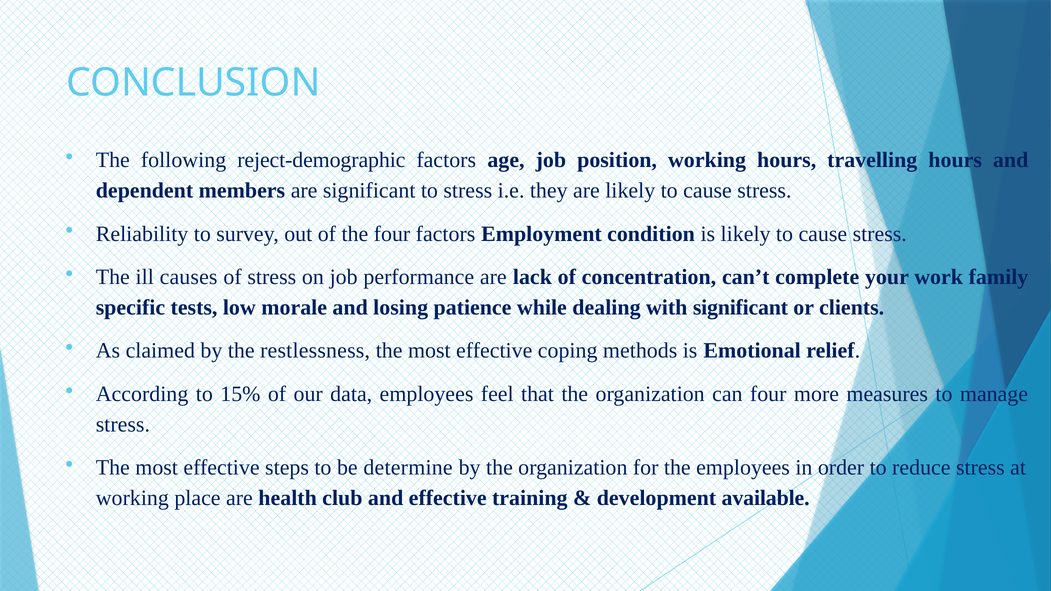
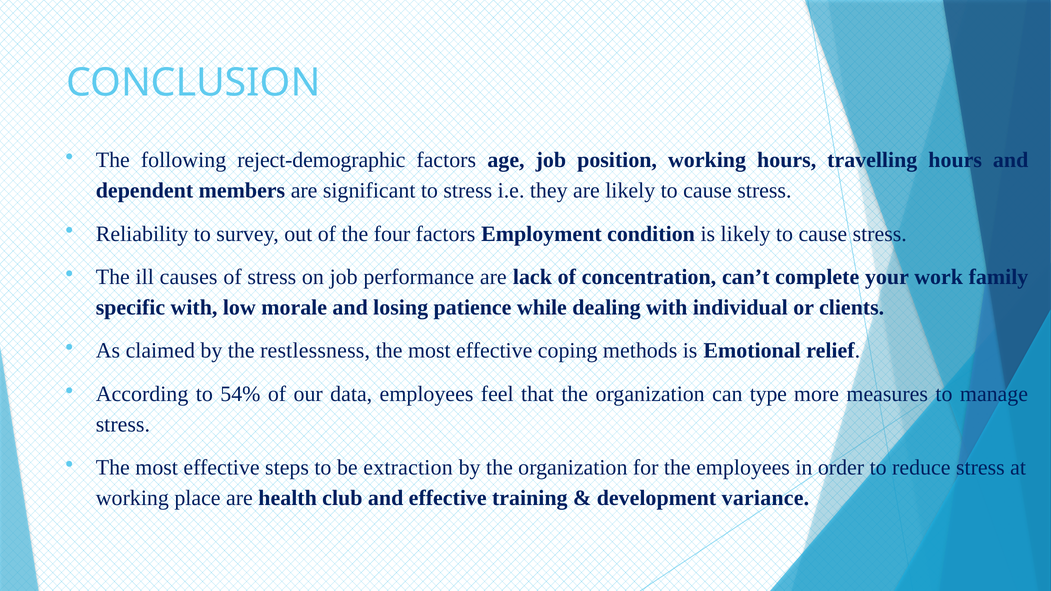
specific tests: tests -> with (194, 307)
with significant: significant -> individual (740, 307)
15%: 15% -> 54% (240, 394)
can four: four -> type (768, 394)
determine: determine -> extraction (408, 468)
available: available -> variance (765, 498)
